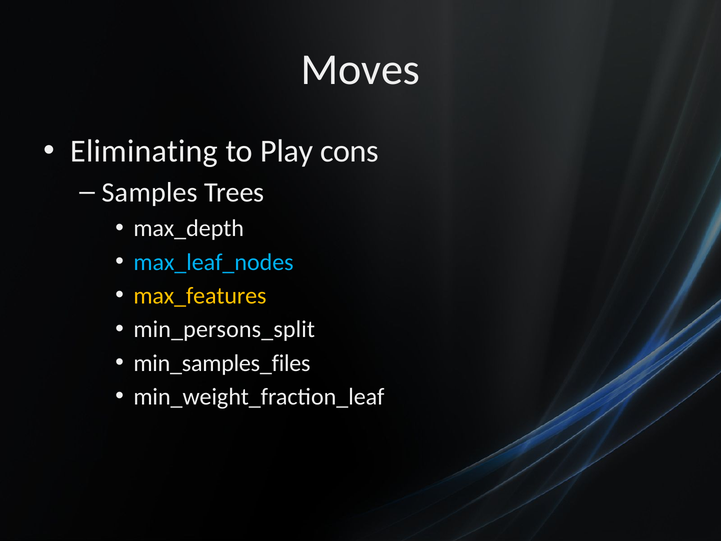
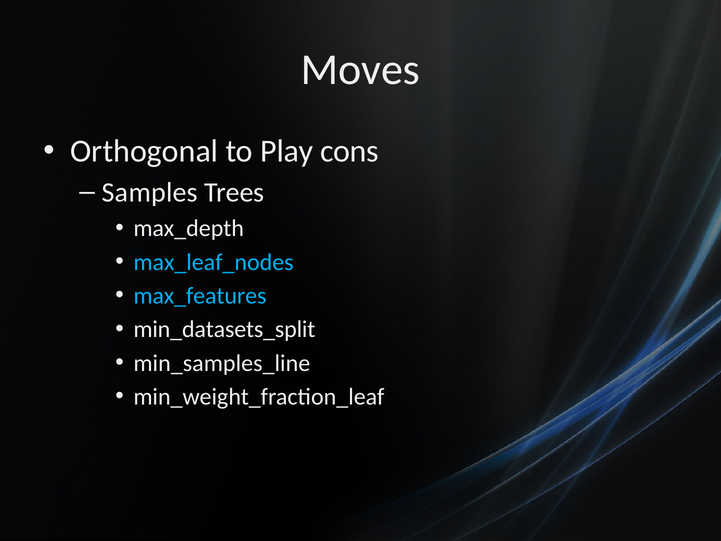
Eliminating: Eliminating -> Orthogonal (144, 151)
max_features colour: yellow -> light blue (200, 296)
min_persons_split: min_persons_split -> min_datasets_split (224, 329)
min_samples_files: min_samples_files -> min_samples_line (222, 363)
